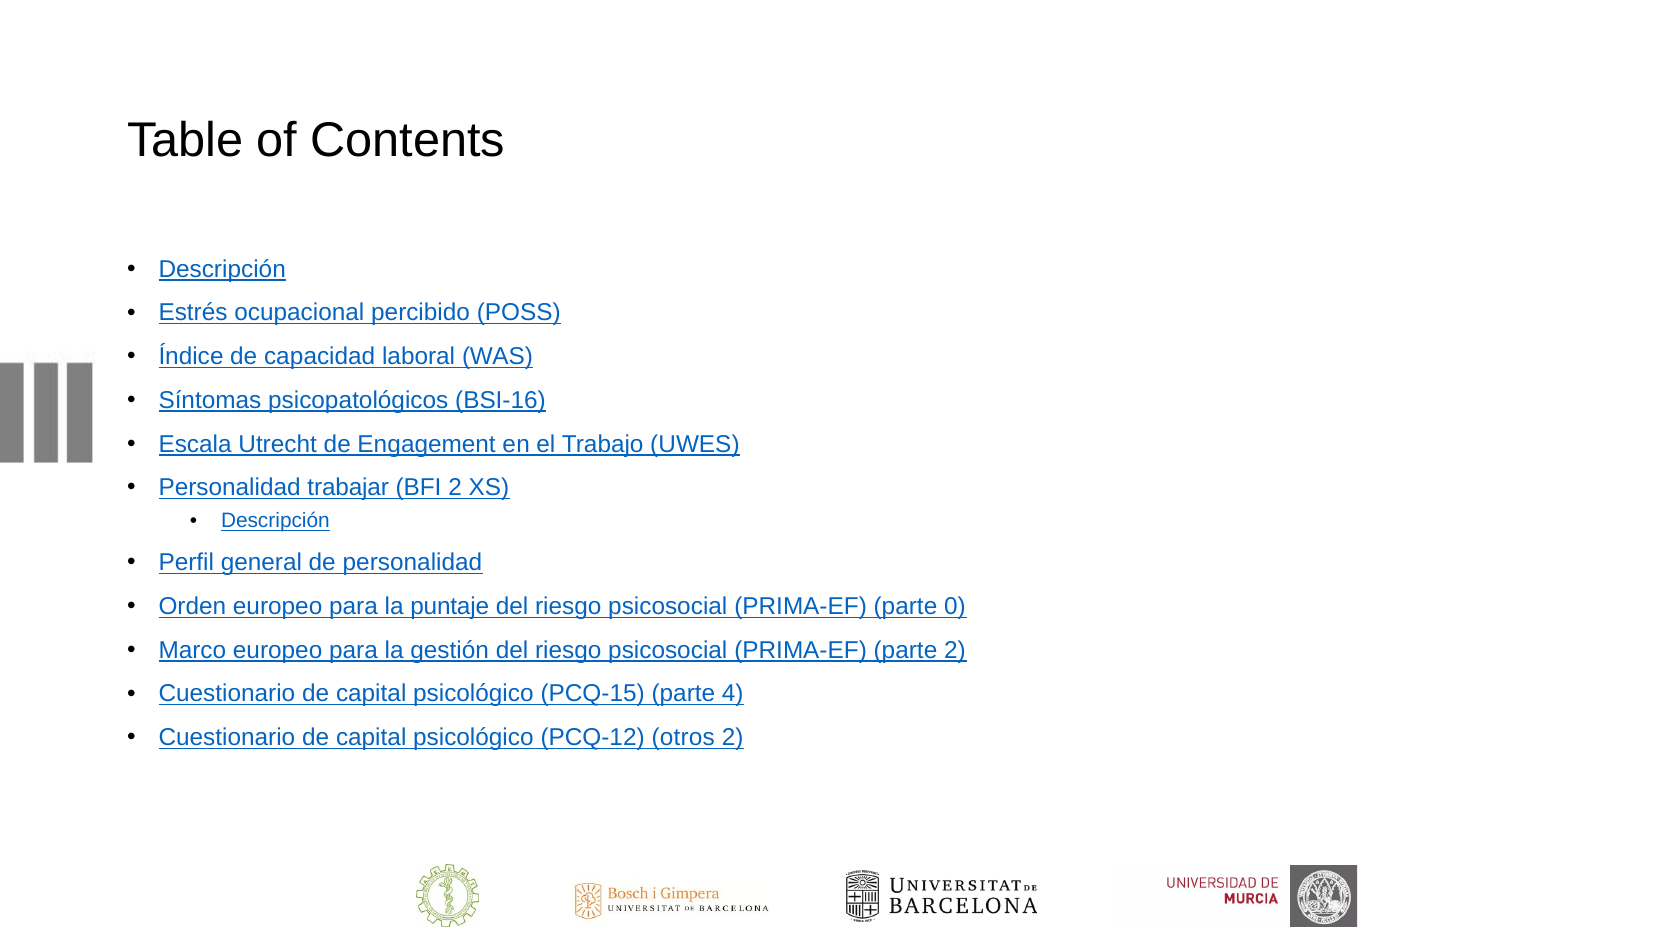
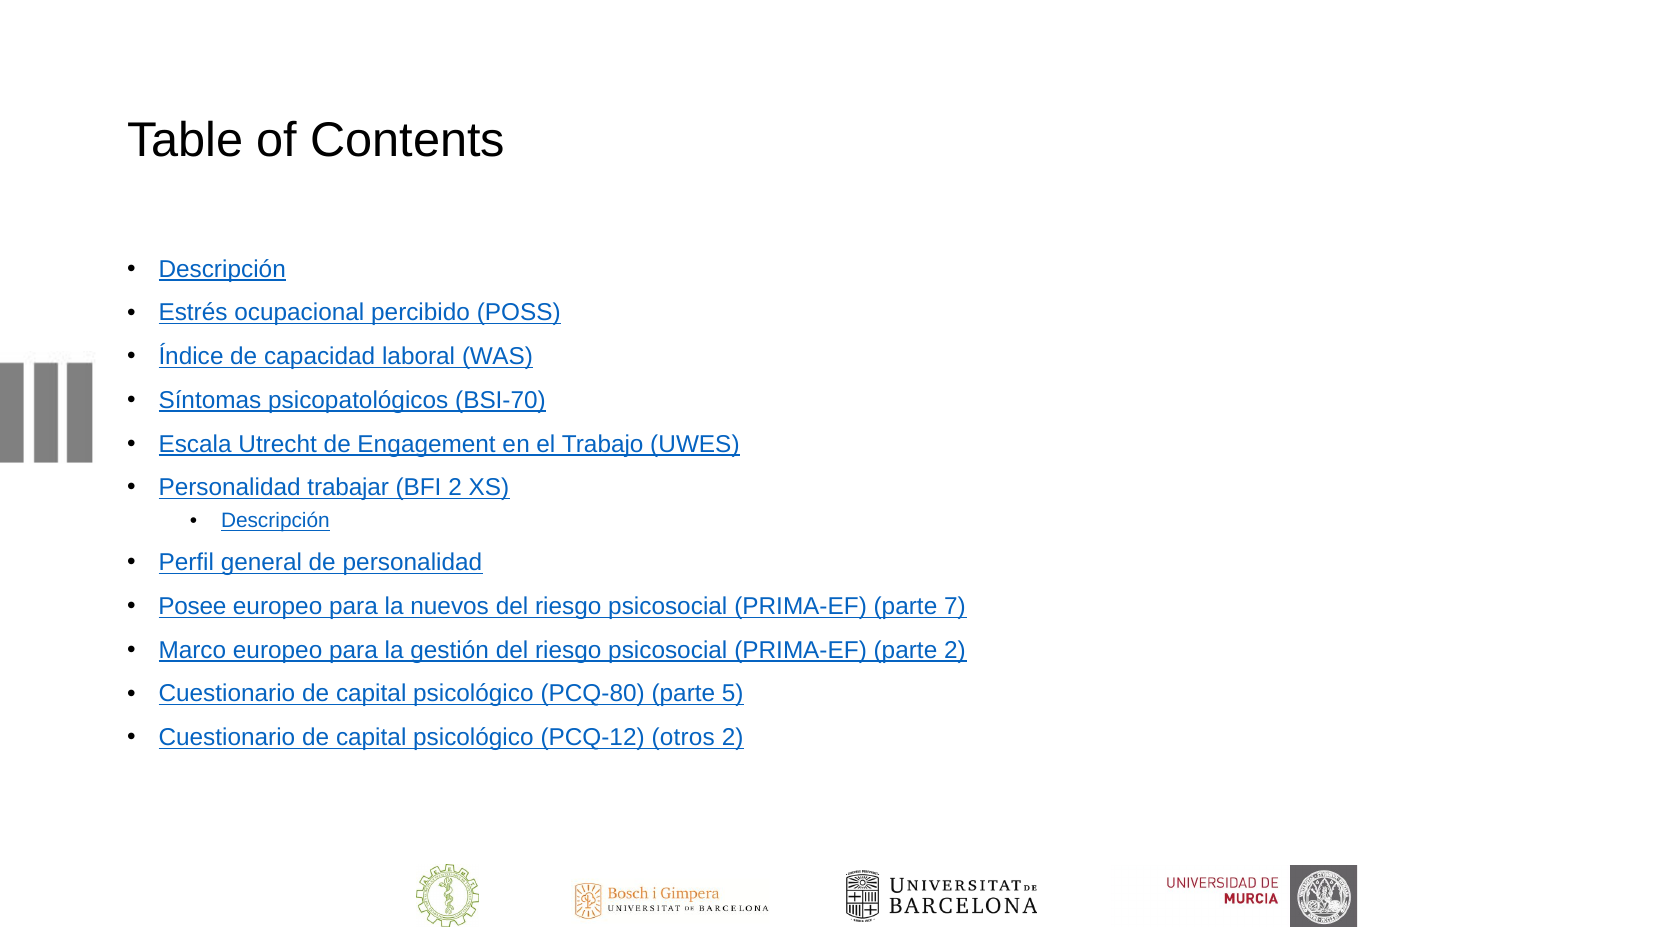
BSI-16: BSI-16 -> BSI-70 (500, 400)
Orden: Orden -> Posee (192, 606)
puntaje: puntaje -> nuevos (450, 606)
0: 0 -> 7 (955, 606)
PCQ-15: PCQ-15 -> PCQ-80 (593, 694)
4: 4 -> 5 (733, 694)
